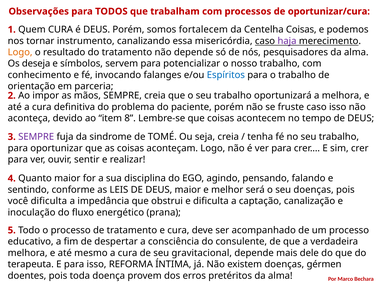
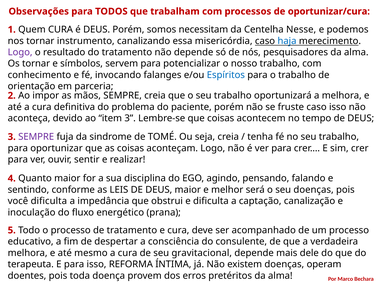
fortalecem: fortalecem -> necessitam (203, 30)
Centelha Coisas: Coisas -> Nesse (301, 30)
haja colour: purple -> blue (287, 41)
Logo colour: orange -> purple (20, 52)
Os deseja: deseja -> tornar (36, 64)
item 8: 8 -> 3 (130, 118)
gérmen: gérmen -> operam (324, 265)
